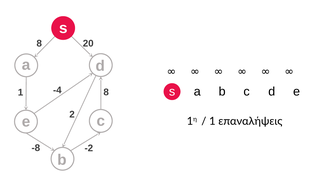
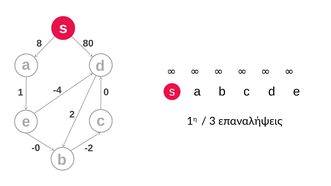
20: 20 -> 80 (88, 43)
1 8: 8 -> 0 (106, 92)
1: 1 -> 3 (212, 121)
-8: -8 -> -0 (36, 148)
